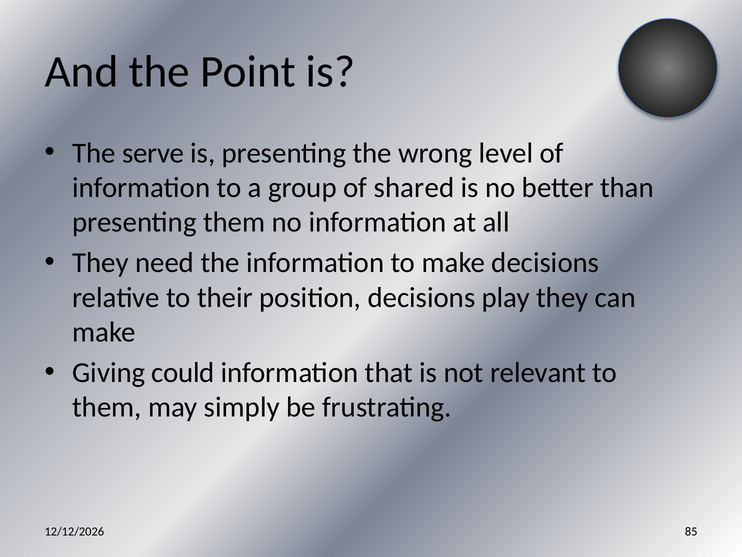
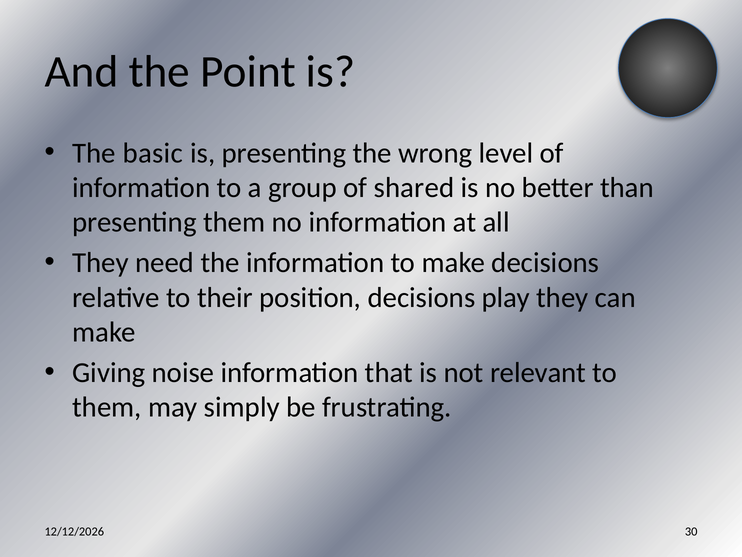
serve: serve -> basic (153, 153)
could: could -> noise (183, 372)
85: 85 -> 30 (691, 531)
